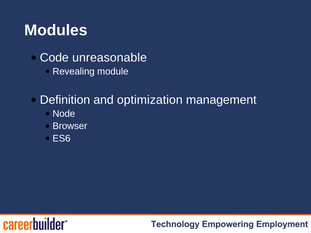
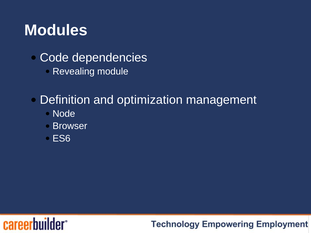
unreasonable: unreasonable -> dependencies (110, 58)
